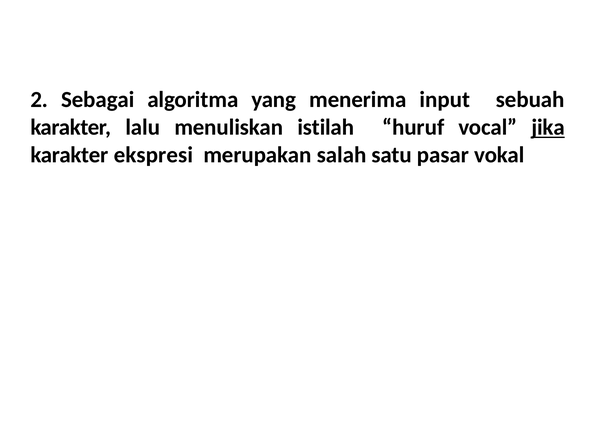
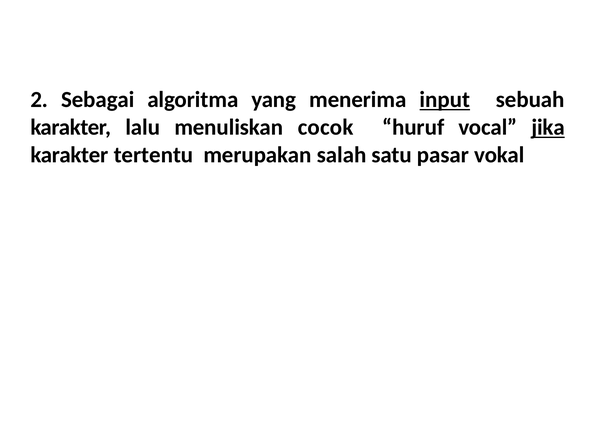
input underline: none -> present (445, 100)
istilah: istilah -> cocok (326, 127)
ekspresi: ekspresi -> tertentu (154, 155)
